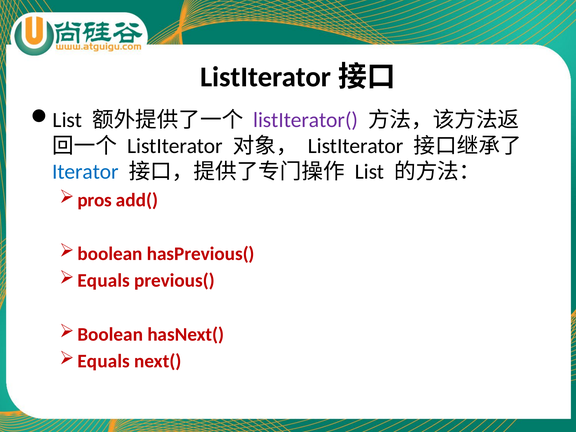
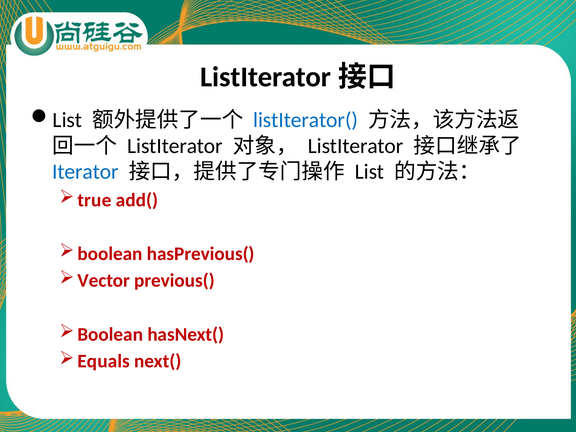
listIterator( colour: purple -> blue (306, 120)
pros: pros -> true (94, 200)
Equals: Equals -> Vector (104, 281)
